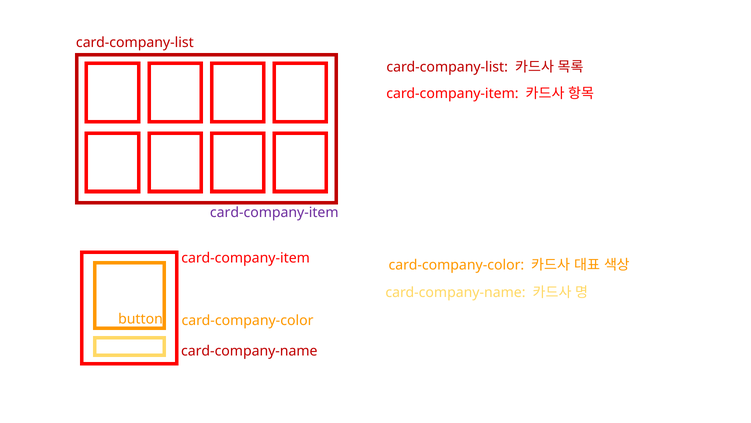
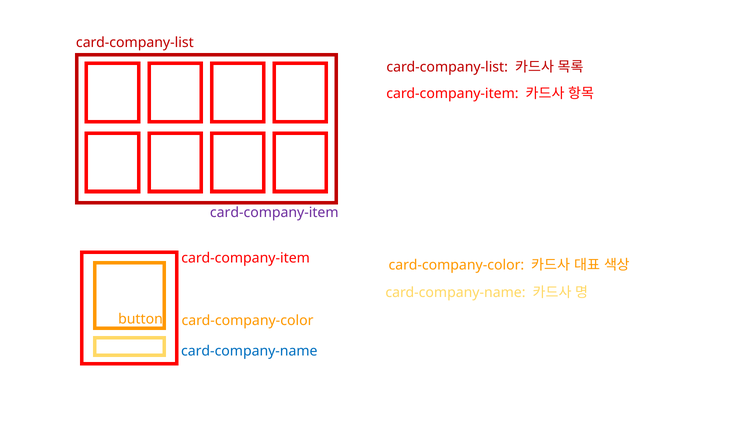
card-company-name colour: red -> blue (249, 351)
